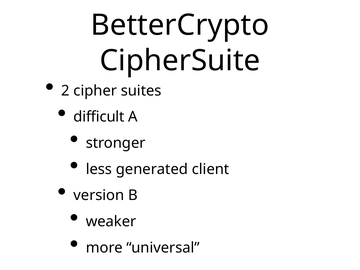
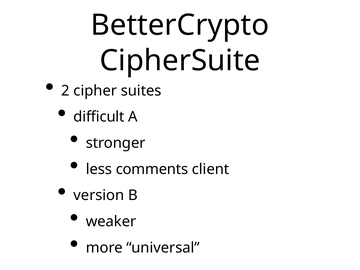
generated: generated -> comments (152, 169)
